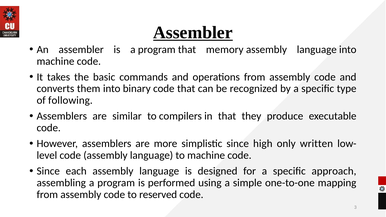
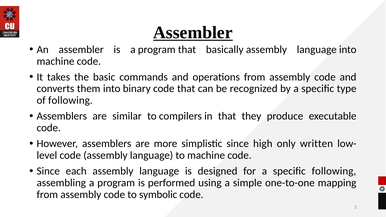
memory: memory -> basically (225, 49)
specific approach: approach -> following (334, 171)
reserved: reserved -> symbolic (158, 195)
